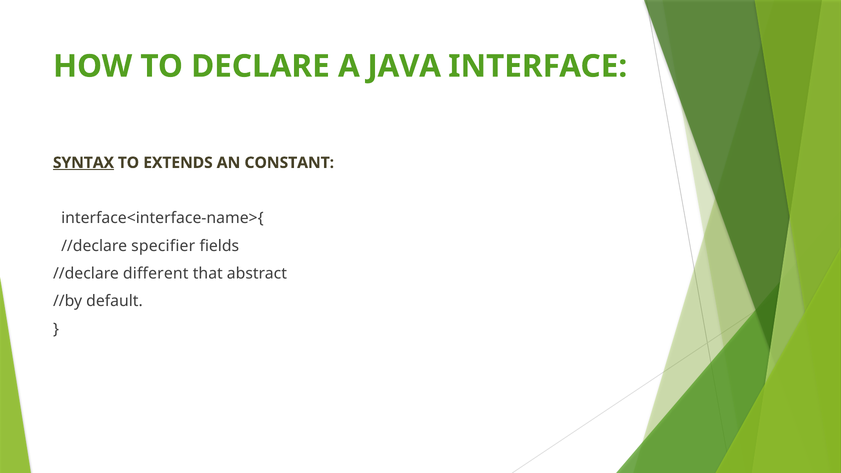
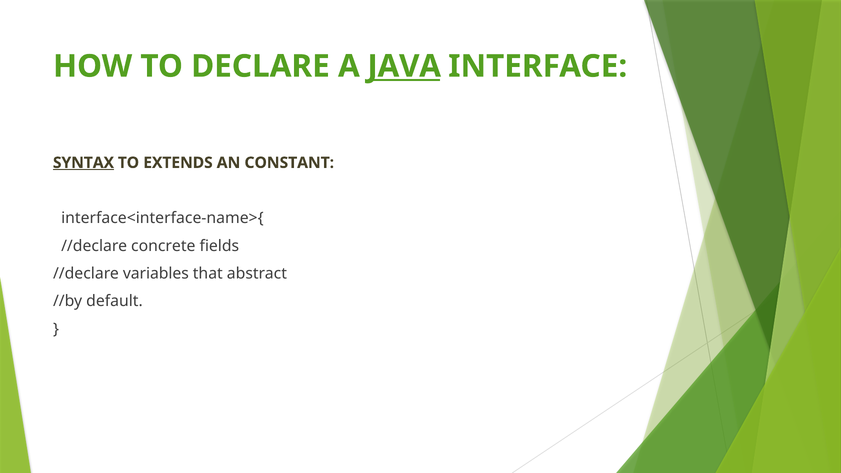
JAVA underline: none -> present (404, 66)
specifier: specifier -> concrete (163, 246)
different: different -> variables (156, 274)
